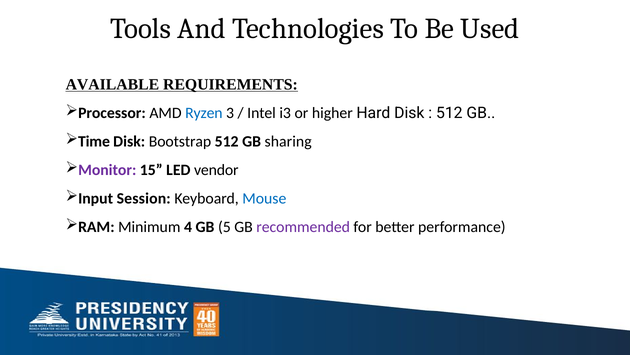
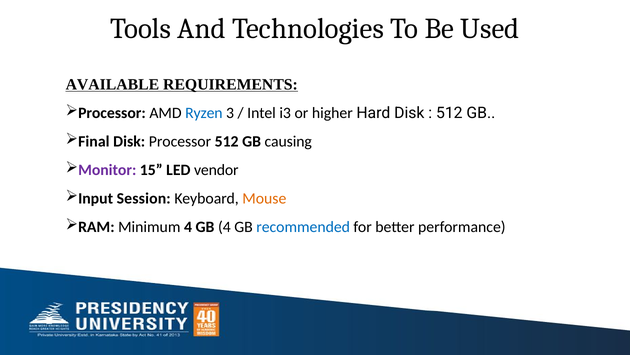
Time: Time -> Final (94, 141)
Disk Bootstrap: Bootstrap -> Processor (180, 141)
sharing: sharing -> causing (288, 141)
Mouse colour: blue -> orange (264, 198)
GB 5: 5 -> 4 (224, 227)
recommended colour: purple -> blue (303, 227)
